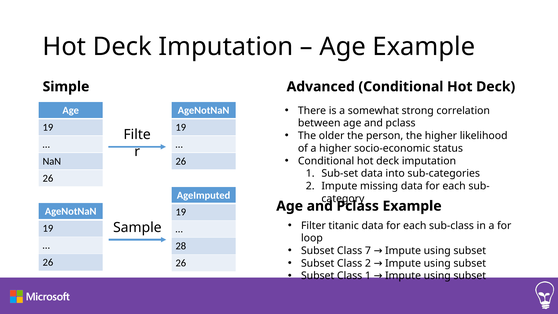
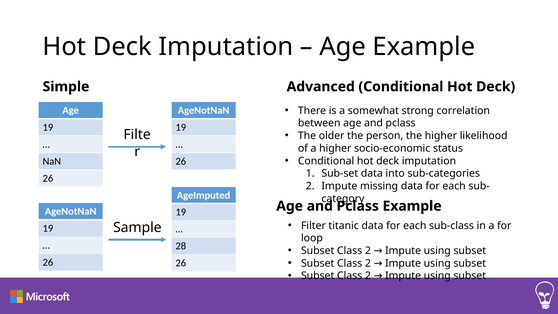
7: 7 -> 2 (368, 251)
1: 1 -> 2 (368, 276)
